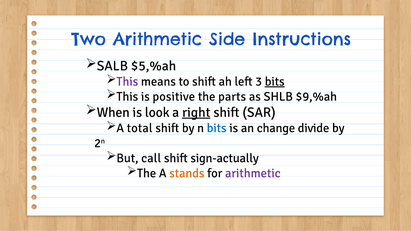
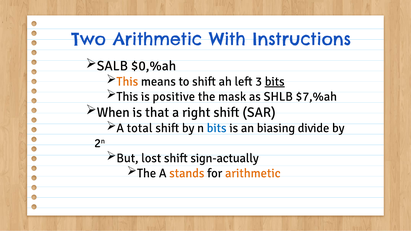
Side: Side -> With (227, 40)
$5,%ah: $5,%ah -> $0,%ah (154, 66)
This colour: purple -> orange (127, 82)
parts: parts -> mask (232, 97)
$9,%ah: $9,%ah -> $7,%ah (316, 97)
look: look -> that (157, 112)
right underline: present -> none (196, 112)
change: change -> biasing (276, 128)
call: call -> lost (151, 158)
arithmetic colour: purple -> orange (253, 173)
